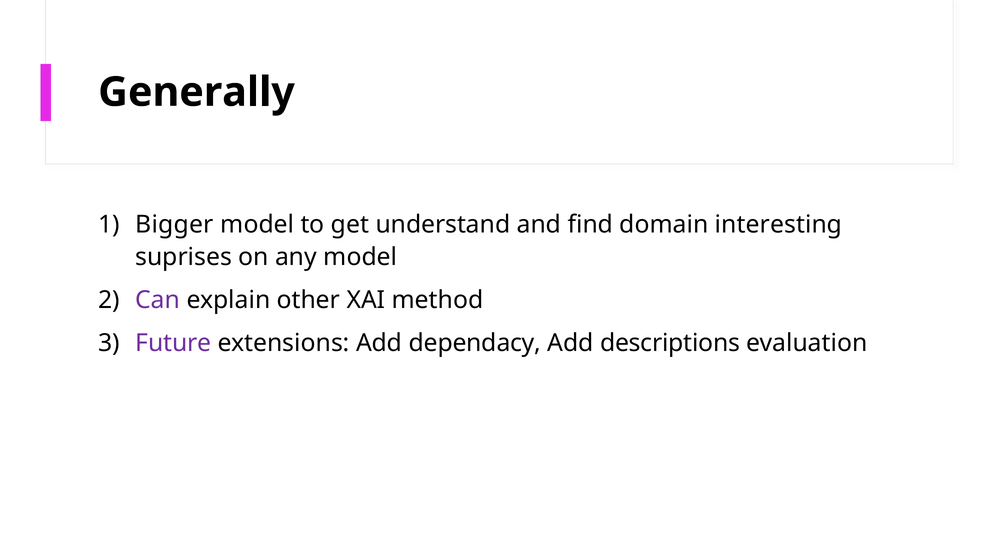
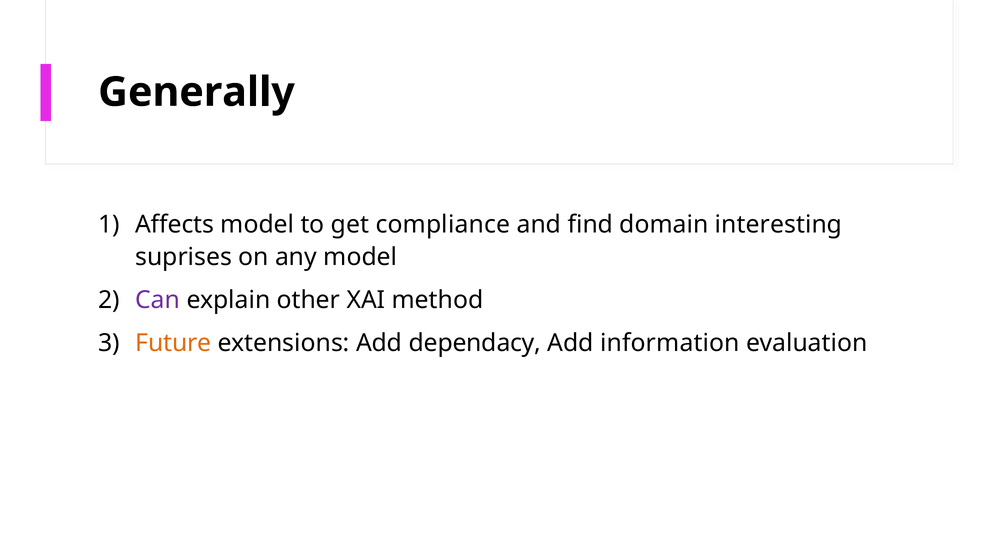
Bigger: Bigger -> Affects (175, 225)
understand: understand -> compliance (443, 225)
Future colour: purple -> orange (173, 343)
descriptions: descriptions -> information (670, 343)
